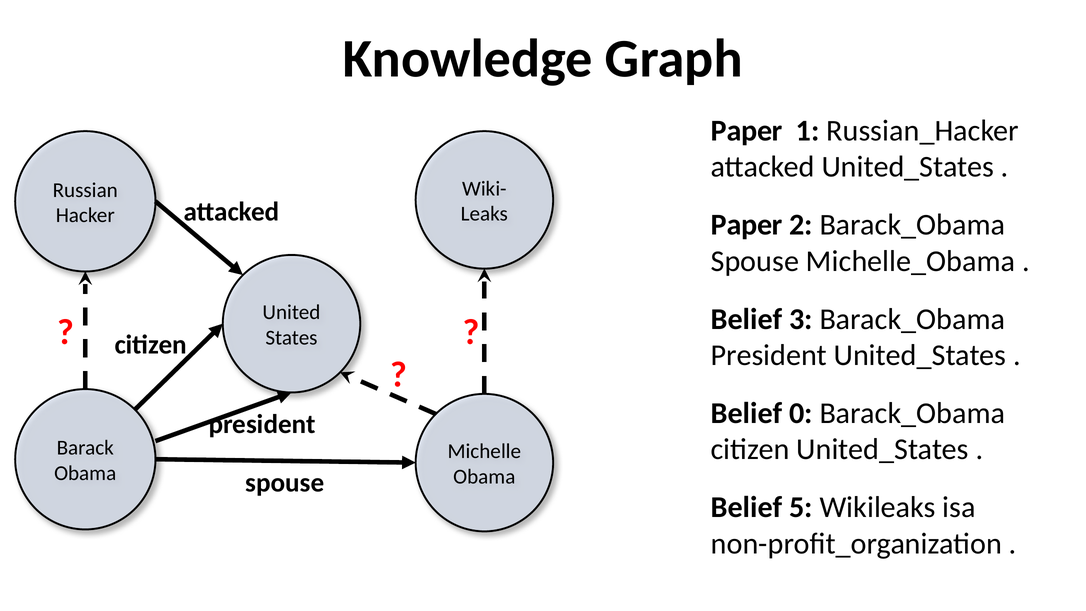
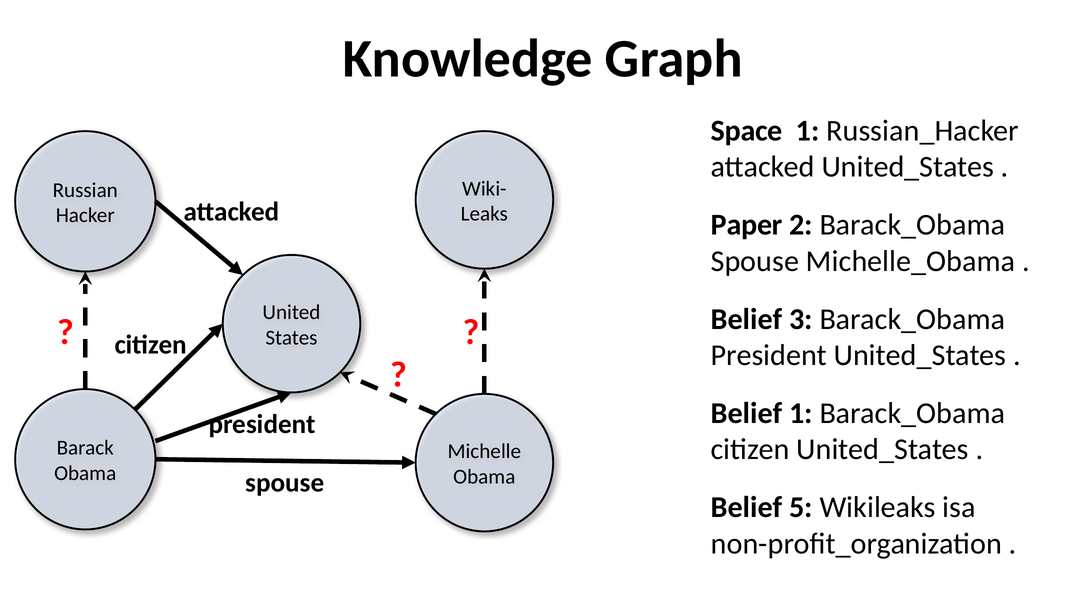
Paper: Paper -> Space (747, 131)
Belief 0: 0 -> 1 (801, 413)
